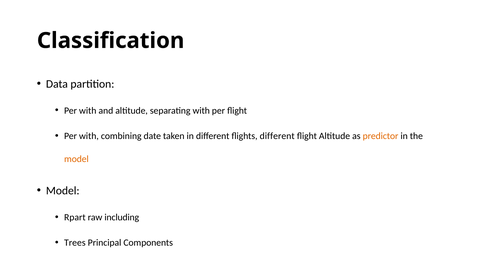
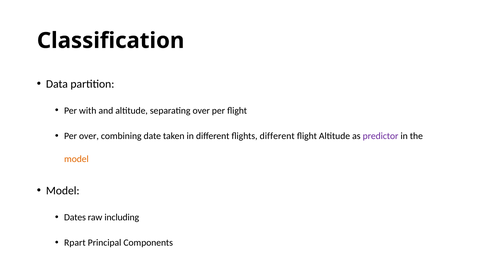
separating with: with -> over (201, 111)
with: with -> over (89, 136)
predictor colour: orange -> purple (381, 136)
Rpart: Rpart -> Dates (75, 218)
Trees: Trees -> Rpart (75, 243)
